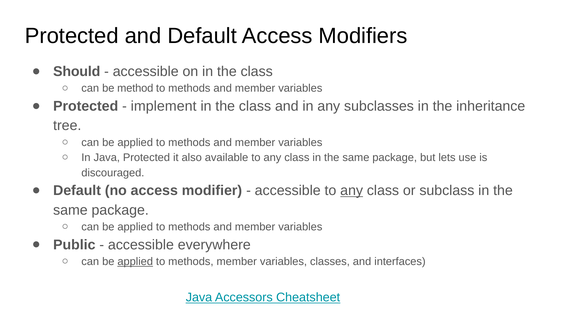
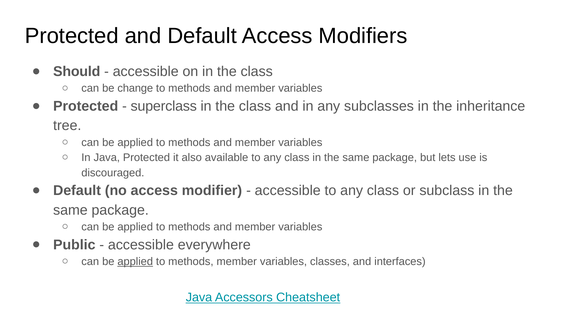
method: method -> change (135, 88)
implement: implement -> superclass (164, 106)
any underline: present -> none (352, 190)
